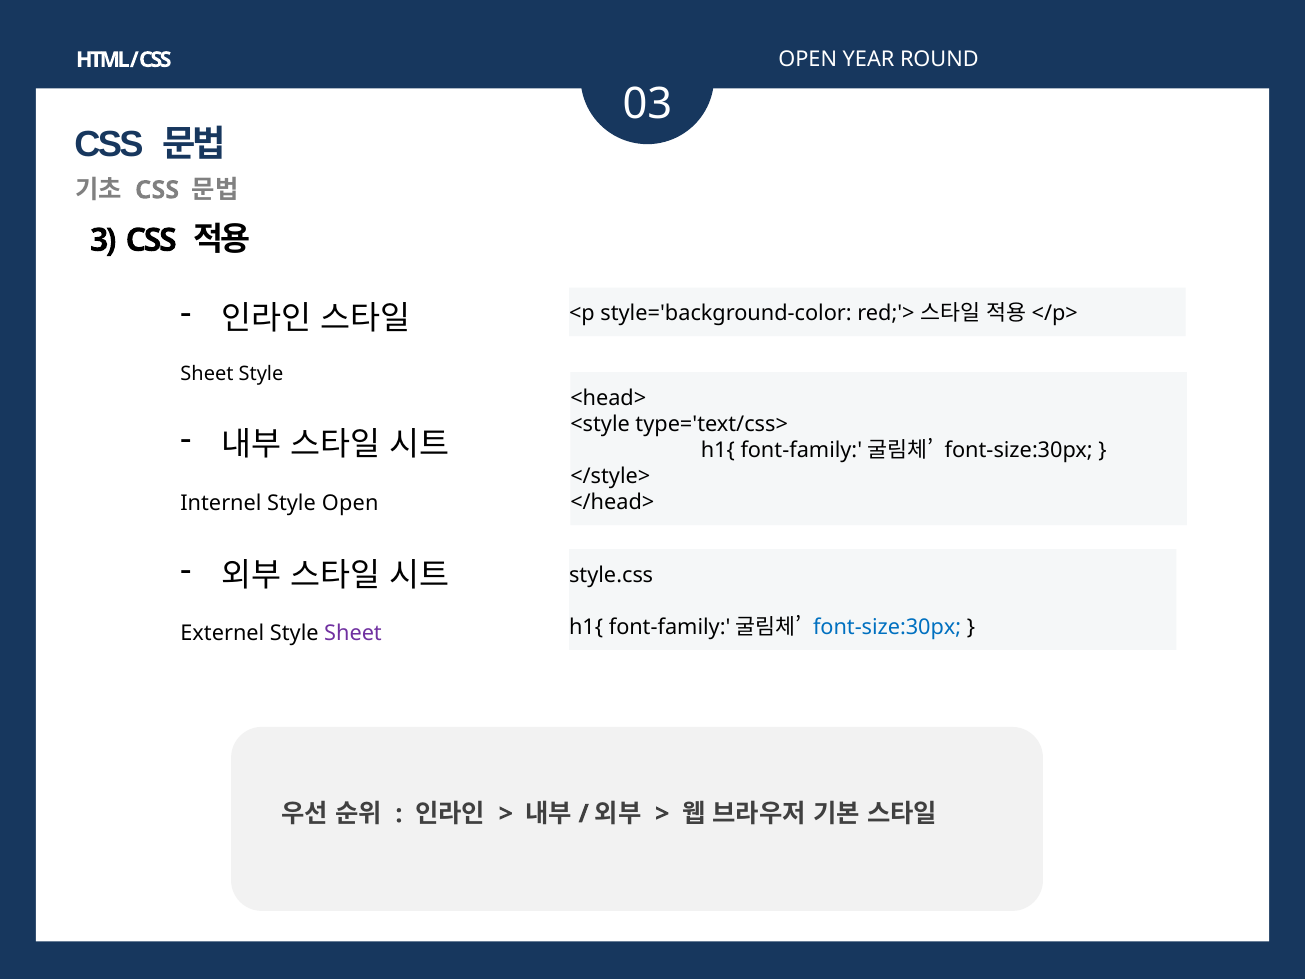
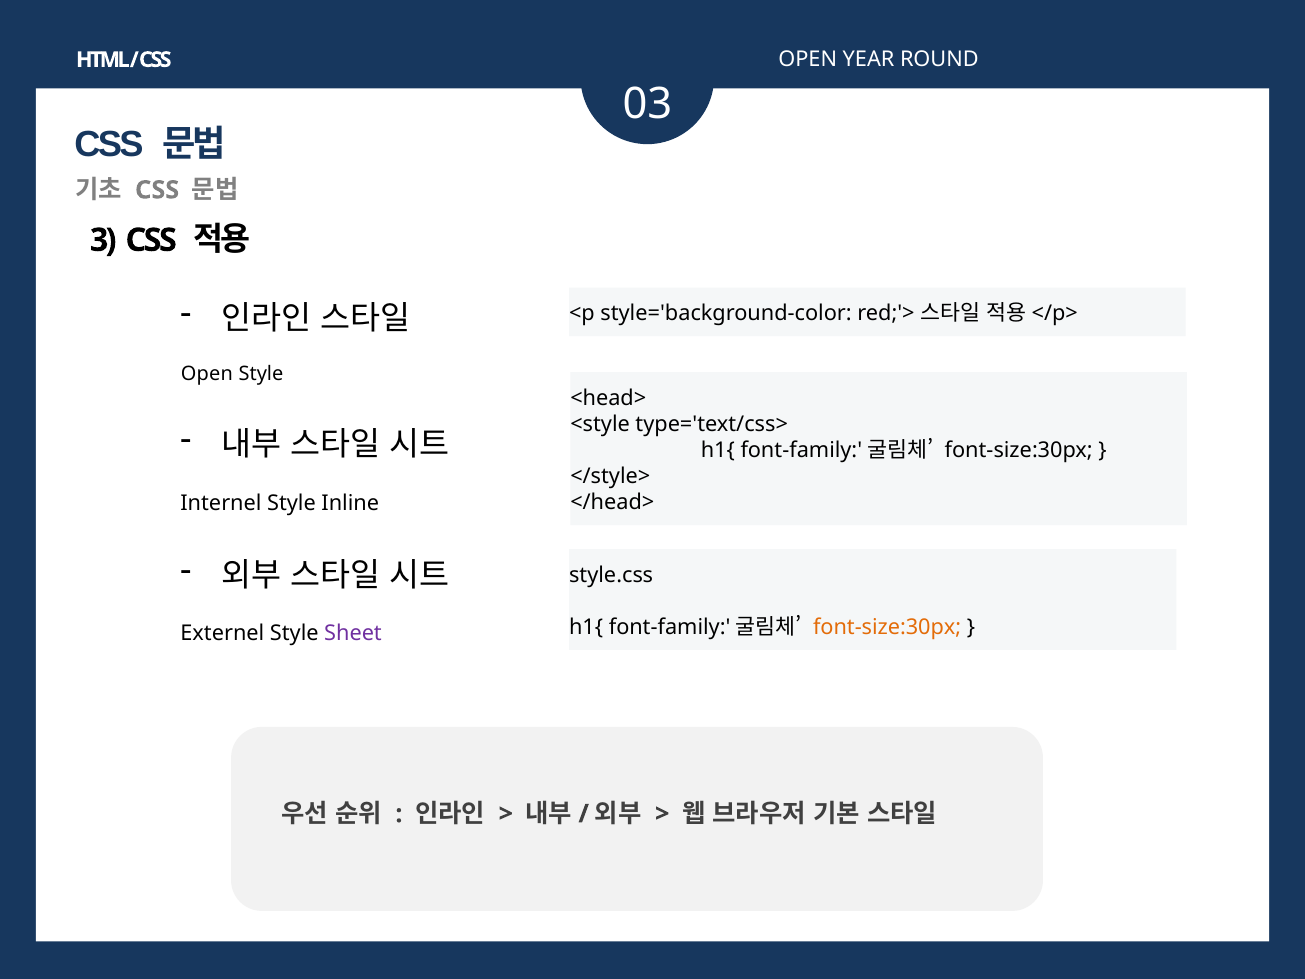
Sheet: Sheet -> Open (207, 373)
Style Open: Open -> Inline (350, 503)
font-size:30px colour: blue -> orange (887, 627)
